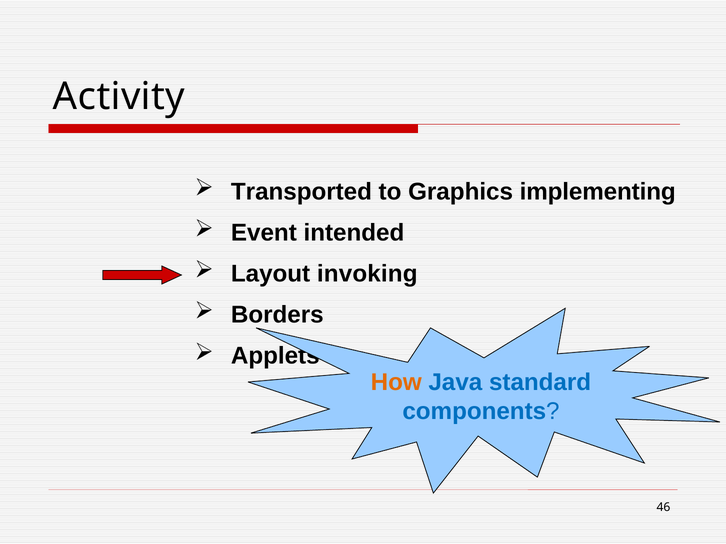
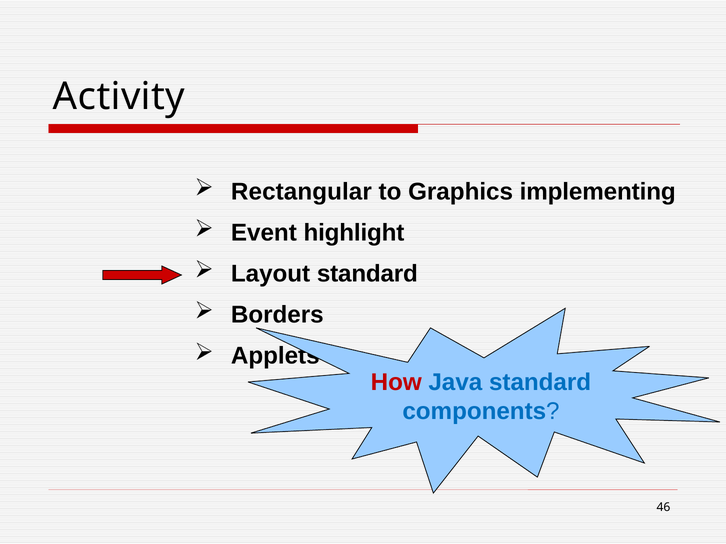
Transported: Transported -> Rectangular (301, 192)
intended: intended -> highlight (354, 233)
Layout invoking: invoking -> standard (367, 274)
How colour: orange -> red (396, 382)
